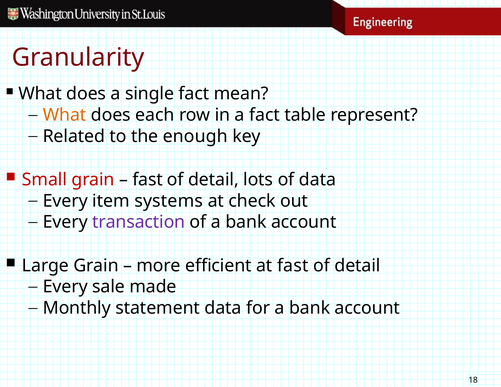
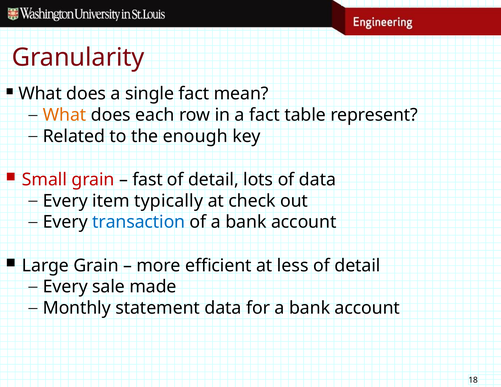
systems: systems -> typically (169, 201)
transaction colour: purple -> blue (139, 222)
at fast: fast -> less (293, 266)
